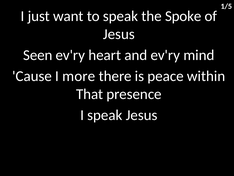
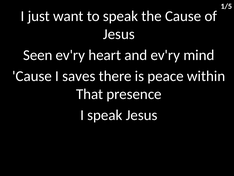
the Spoke: Spoke -> Cause (183, 16)
more: more -> saves (79, 76)
